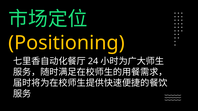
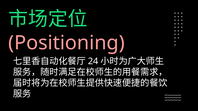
Positioning colour: yellow -> pink (66, 43)
